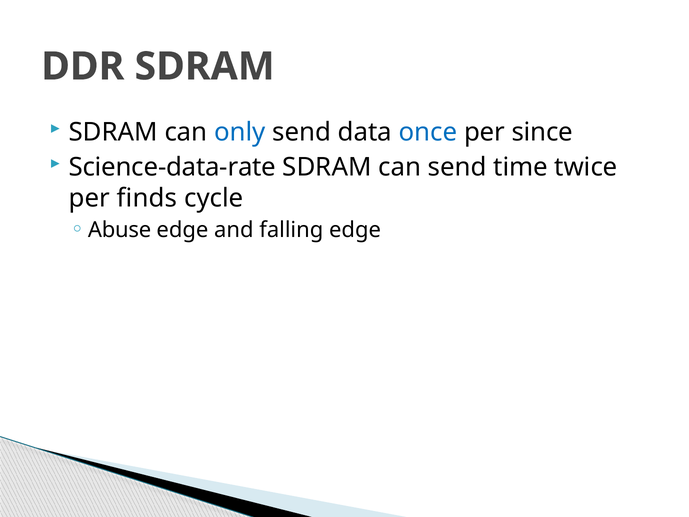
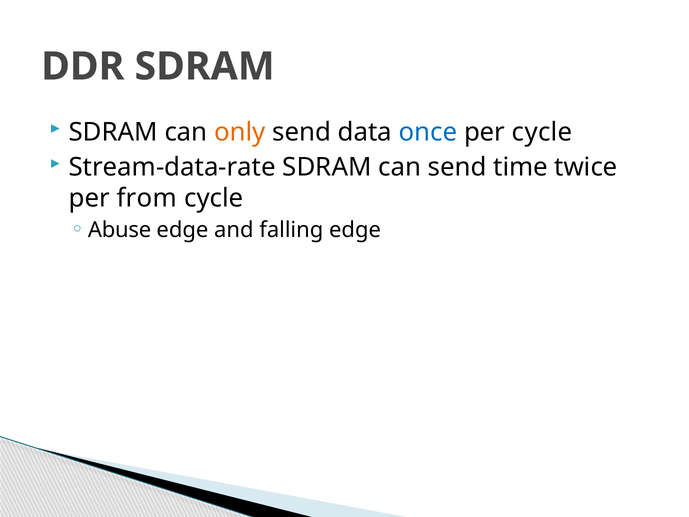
only colour: blue -> orange (240, 132)
per since: since -> cycle (542, 132)
Science-data-rate: Science-data-rate -> Stream-data-rate (172, 167)
finds: finds -> from (147, 198)
